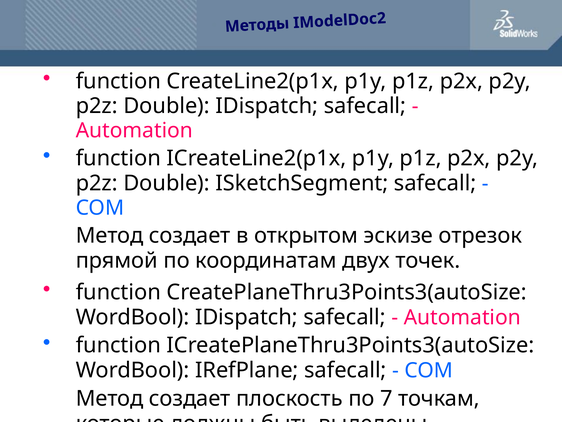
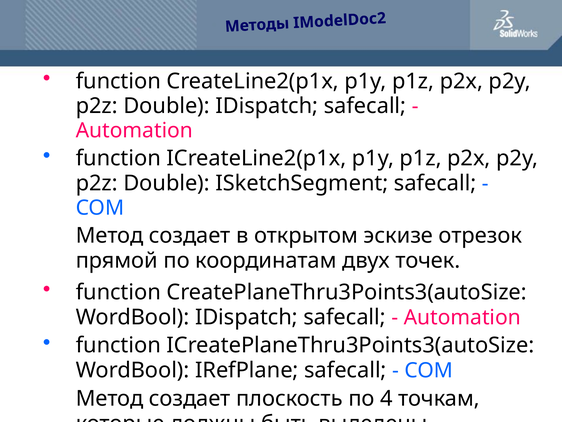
7: 7 -> 4 (386, 398)
